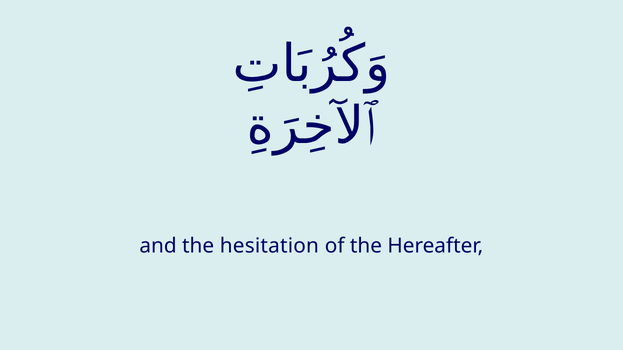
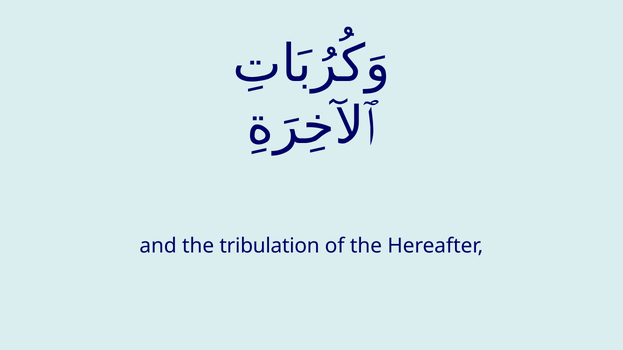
hesitation: hesitation -> tribulation (270, 246)
